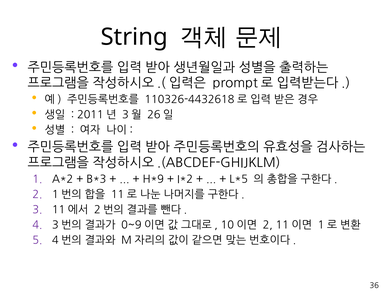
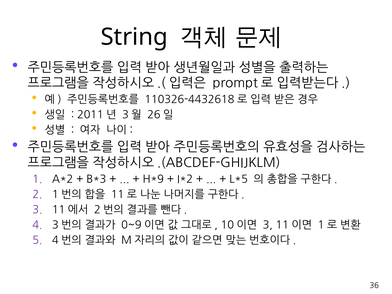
2: 2 -> 3 (268, 225)
